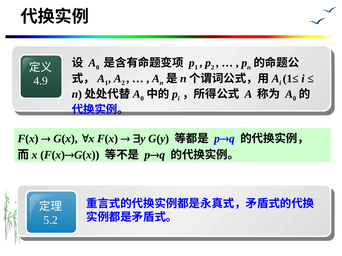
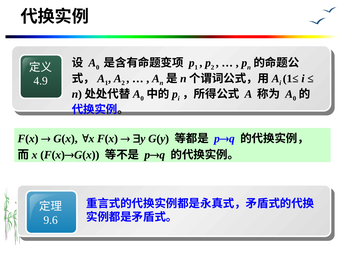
5.2: 5.2 -> 9.6 (51, 220)
